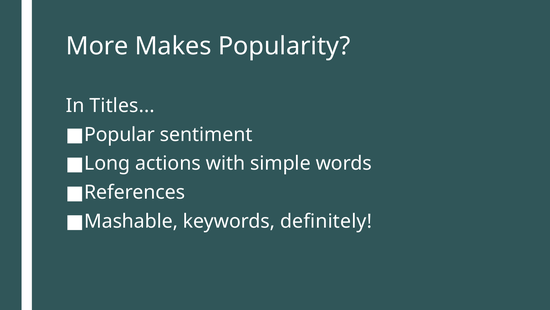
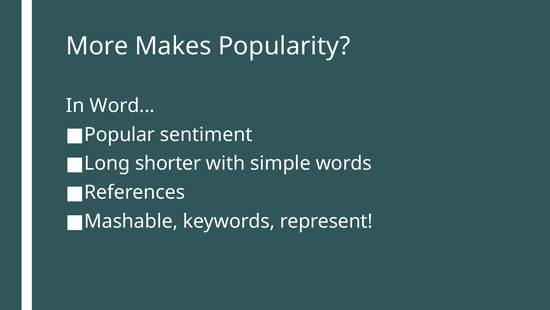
Titles: Titles -> Word (122, 105)
actions: actions -> shorter (168, 163)
definitely: definitely -> represent (326, 221)
